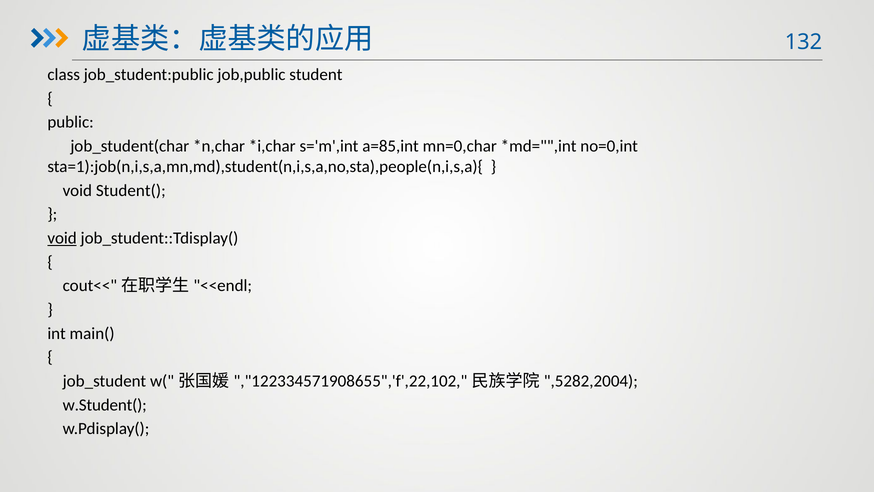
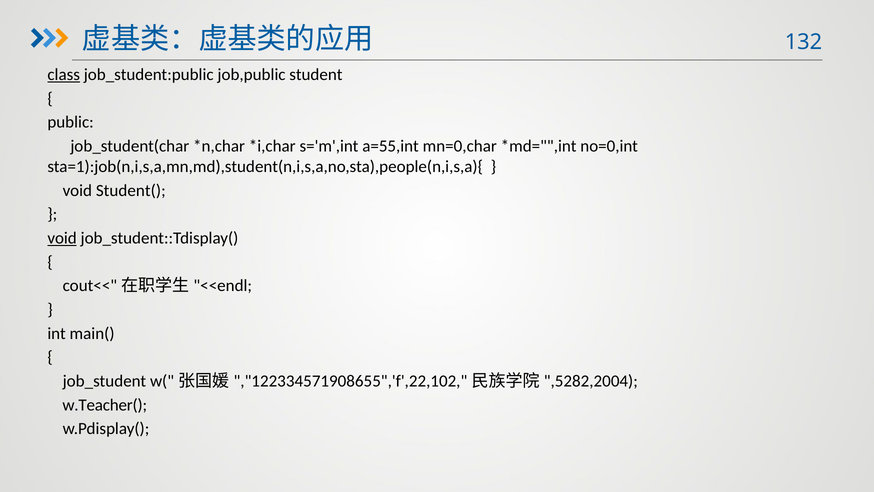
class underline: none -> present (64, 75)
a=85,int: a=85,int -> a=55,int (391, 146)
w.Student(: w.Student( -> w.Teacher( (105, 405)
